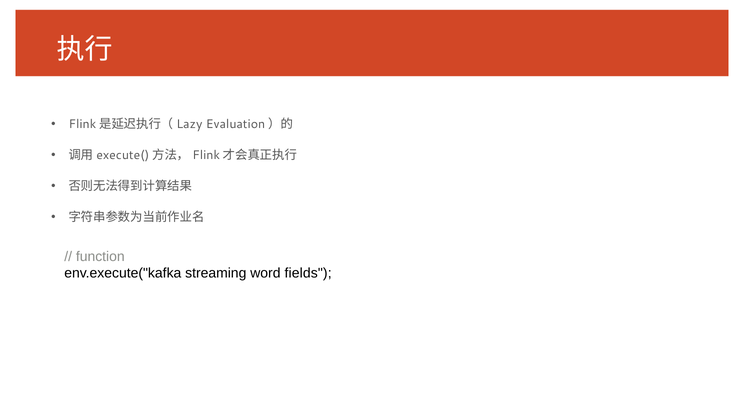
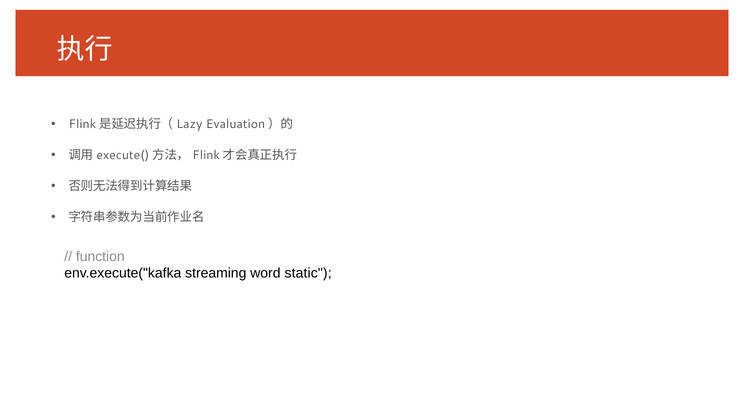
fields: fields -> static (308, 273)
